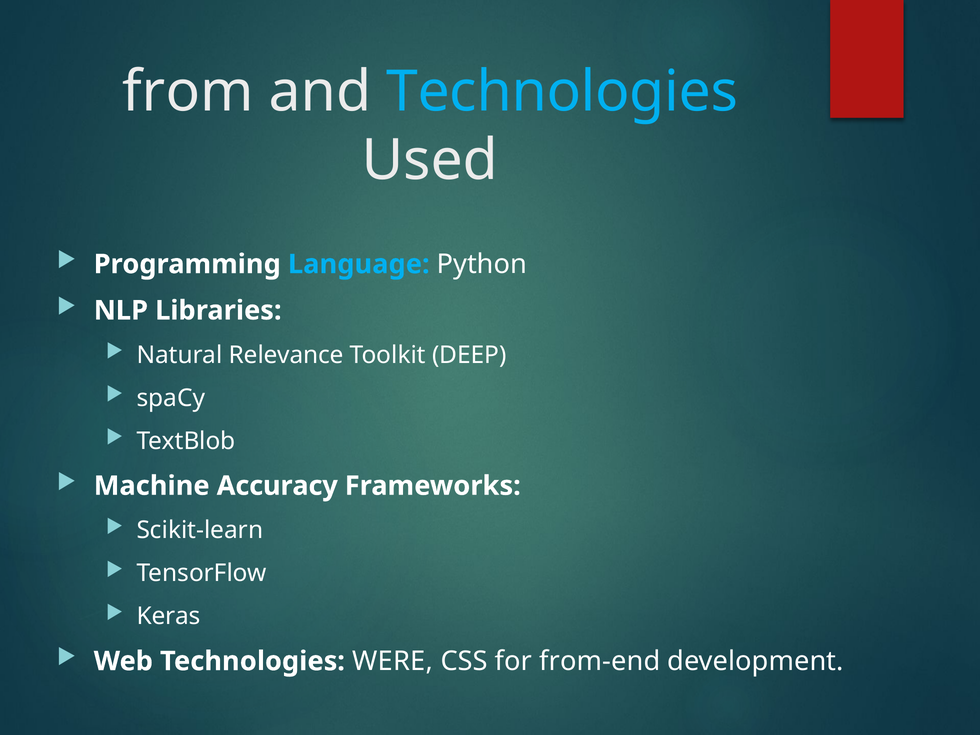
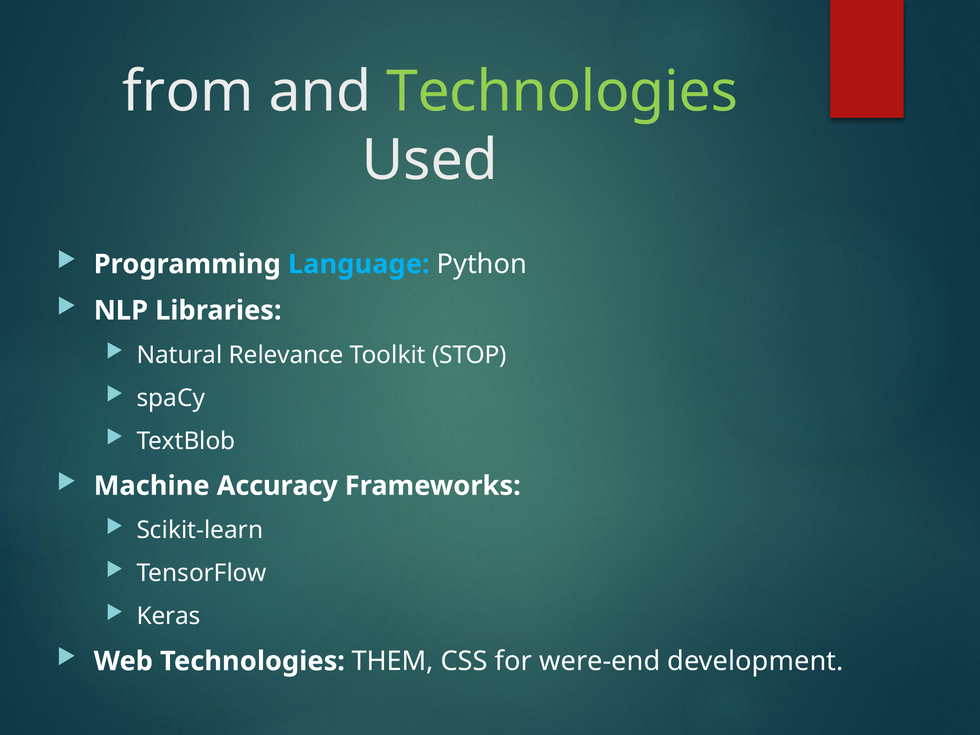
Technologies colour: light blue -> light green (562, 92)
DEEP: DEEP -> STOP (469, 355)
WERE: WERE -> THEM (393, 661)
from-end: from-end -> were-end (600, 661)
